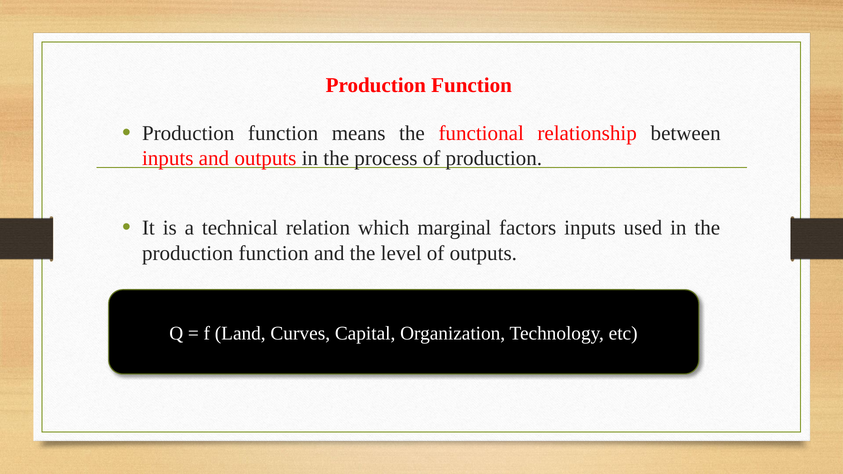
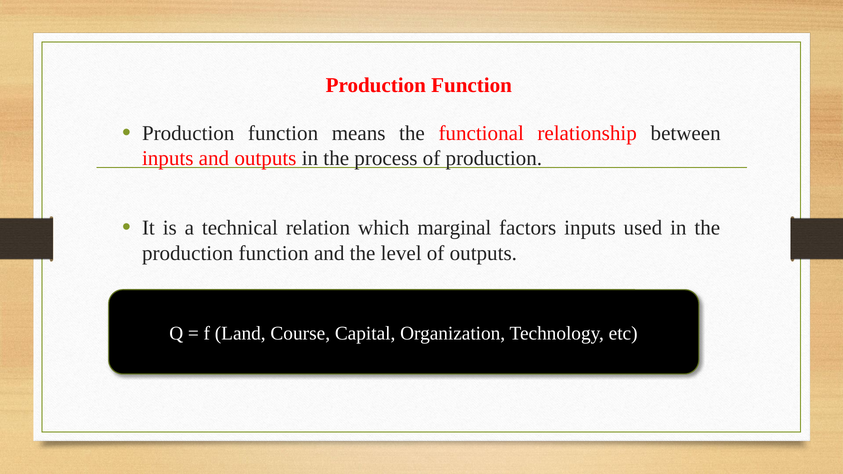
Curves: Curves -> Course (300, 333)
